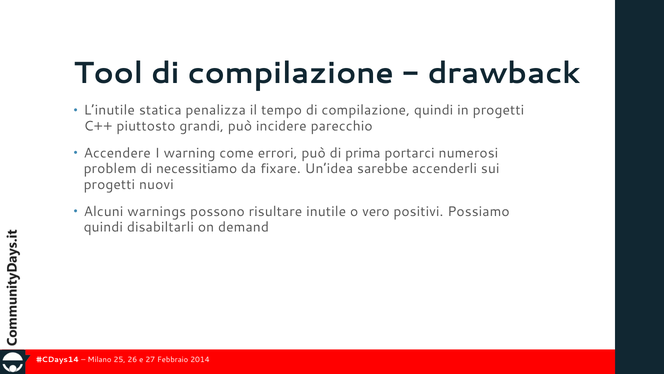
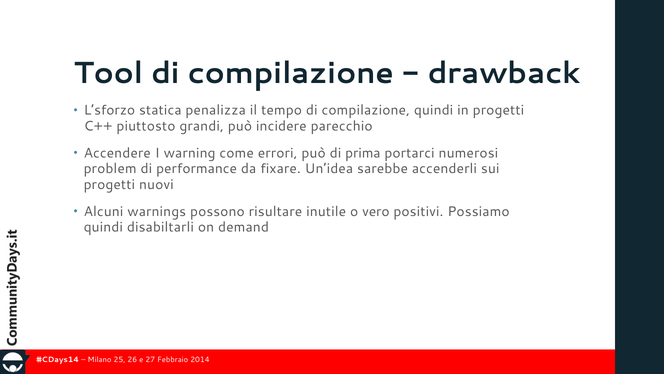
L’inutile: L’inutile -> L’sforzo (109, 110)
necessitiamo: necessitiamo -> performance (197, 169)
